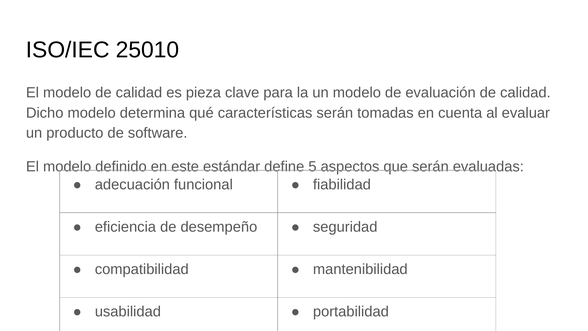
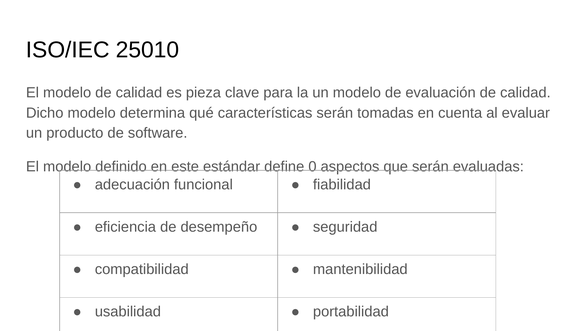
5: 5 -> 0 (312, 166)
